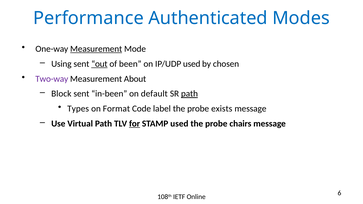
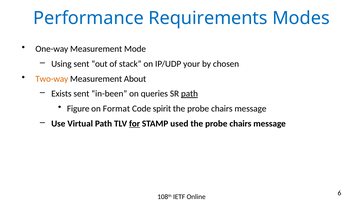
Authenticated: Authenticated -> Requirements (208, 18)
Measurement underline: present -> none (96, 49)
out underline: present -> none (99, 64)
been: been -> stack (130, 64)
IP/UDP used: used -> your (192, 64)
Two-way colour: purple -> orange (52, 79)
Block: Block -> Exists (61, 94)
default: default -> queries (154, 94)
Types: Types -> Figure (78, 109)
label: label -> spirit (162, 109)
exists: exists -> chairs (222, 109)
